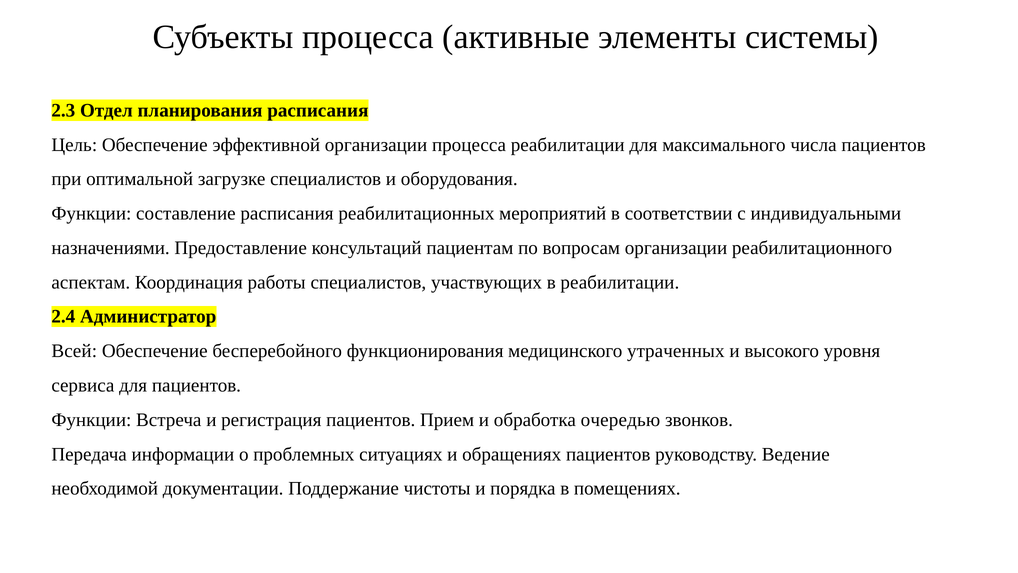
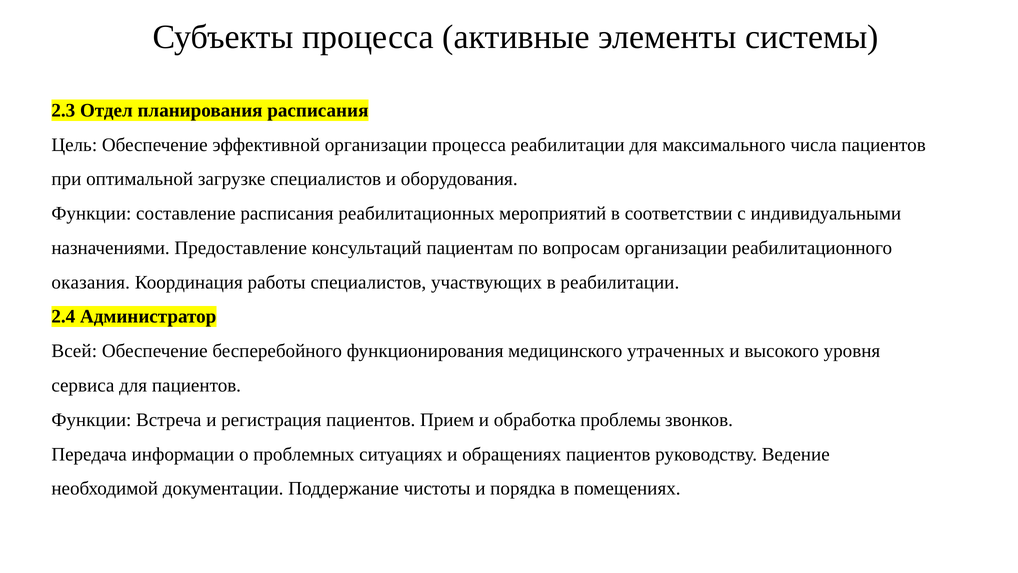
аспектам: аспектам -> оказания (91, 282)
очередью: очередью -> проблемы (621, 420)
